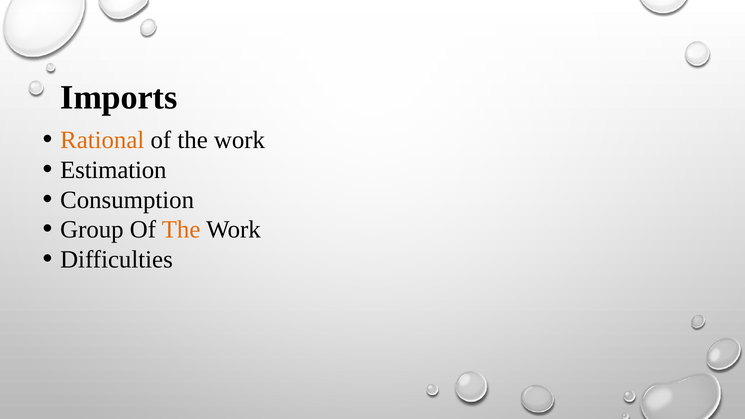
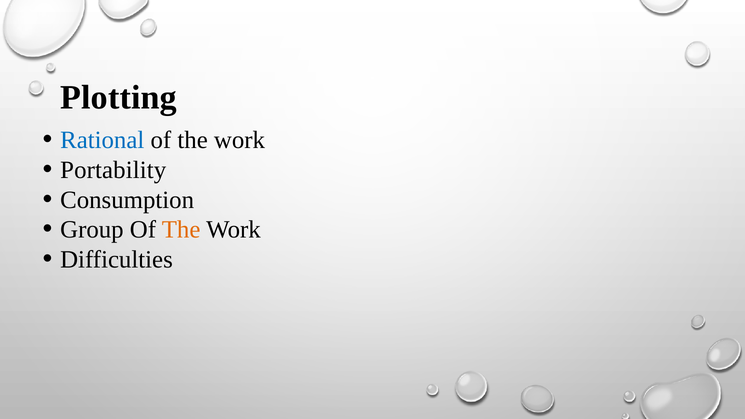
Imports: Imports -> Plotting (119, 98)
Rational colour: orange -> blue (102, 140)
Estimation: Estimation -> Portability (113, 170)
